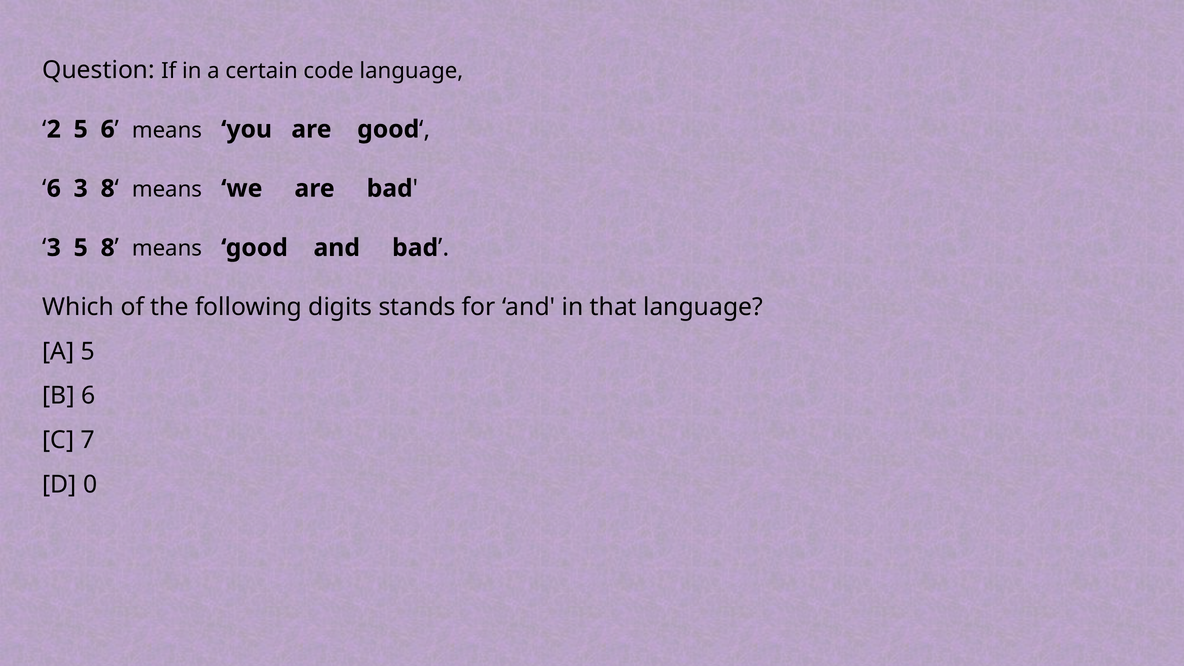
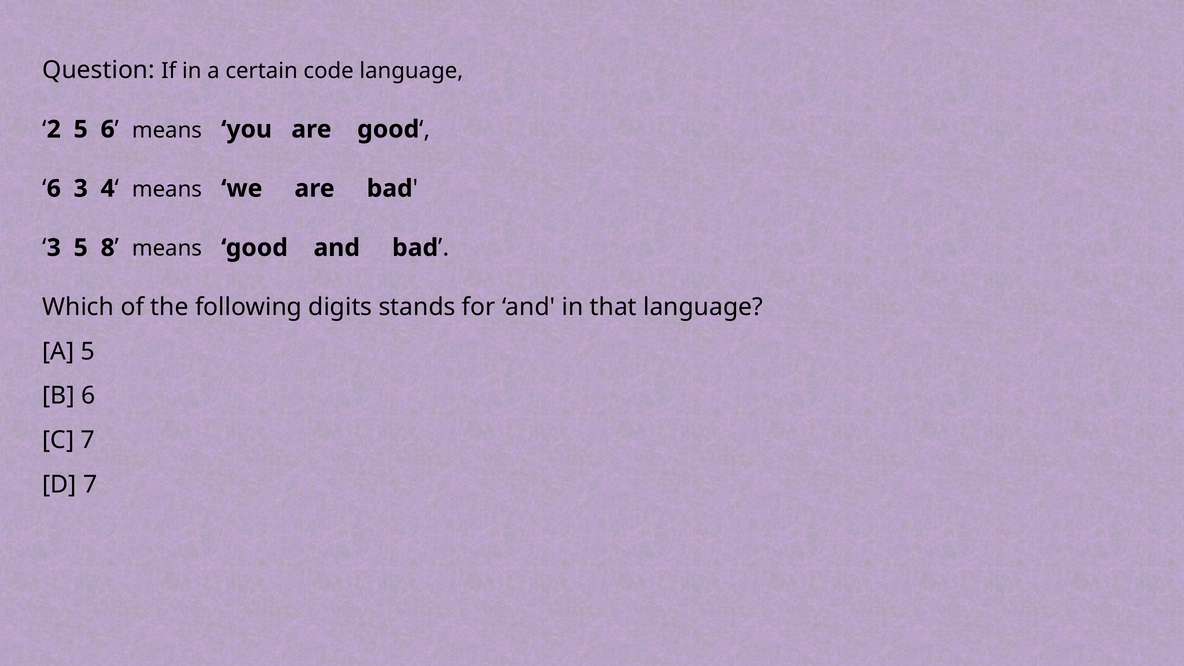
3 8: 8 -> 4 (108, 189)
D 0: 0 -> 7 (90, 485)
